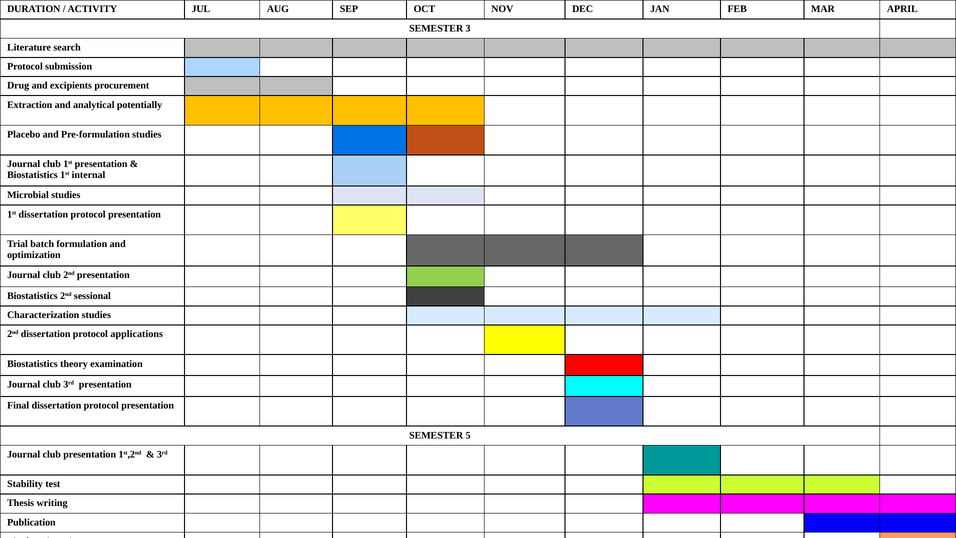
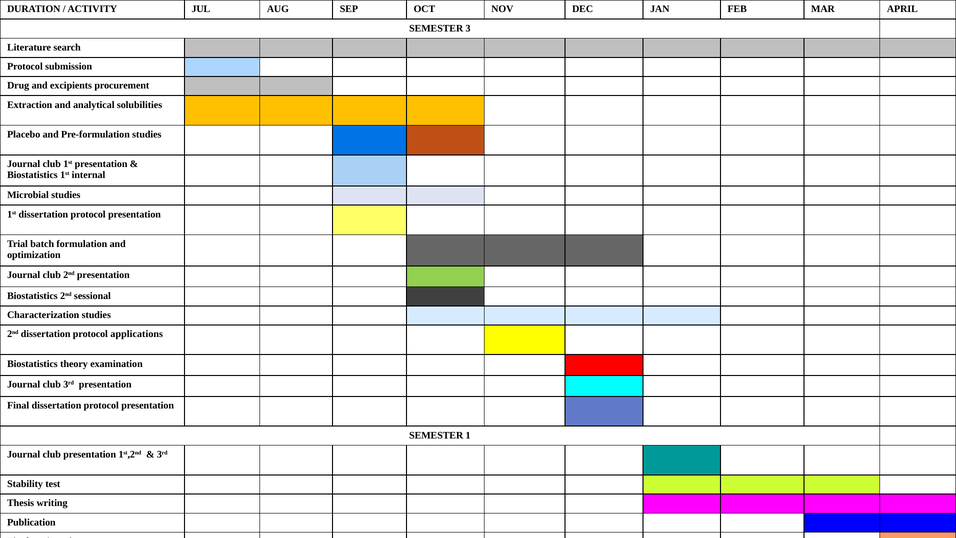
potentially: potentially -> solubilities (140, 105)
5: 5 -> 1 (468, 435)
